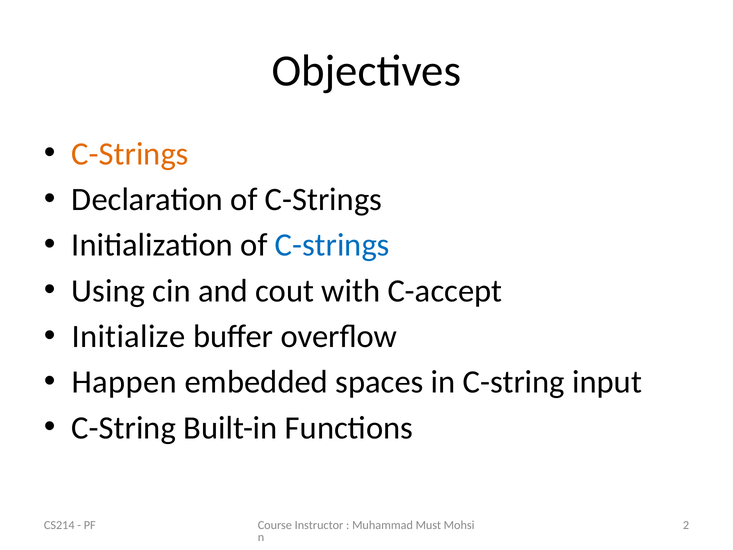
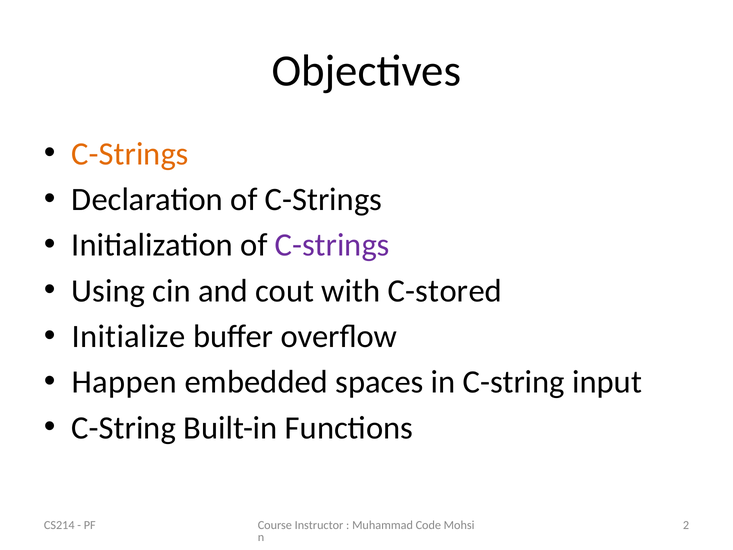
C-strings colour: blue -> purple (332, 245)
C-accept: C-accept -> C-stored (445, 291)
Must: Must -> Code (428, 525)
